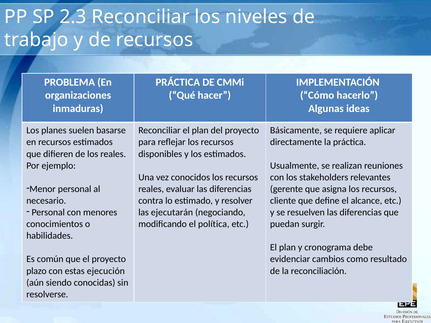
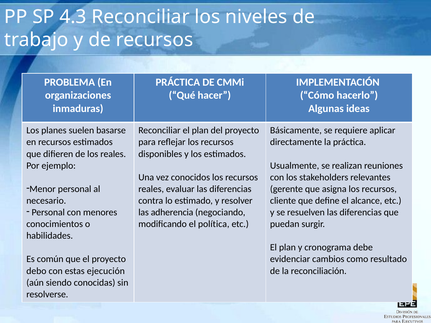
2.3: 2.3 -> 4.3 (73, 17)
ejecutarán: ejecutarán -> adherencia (172, 213)
plazo: plazo -> debo (36, 271)
